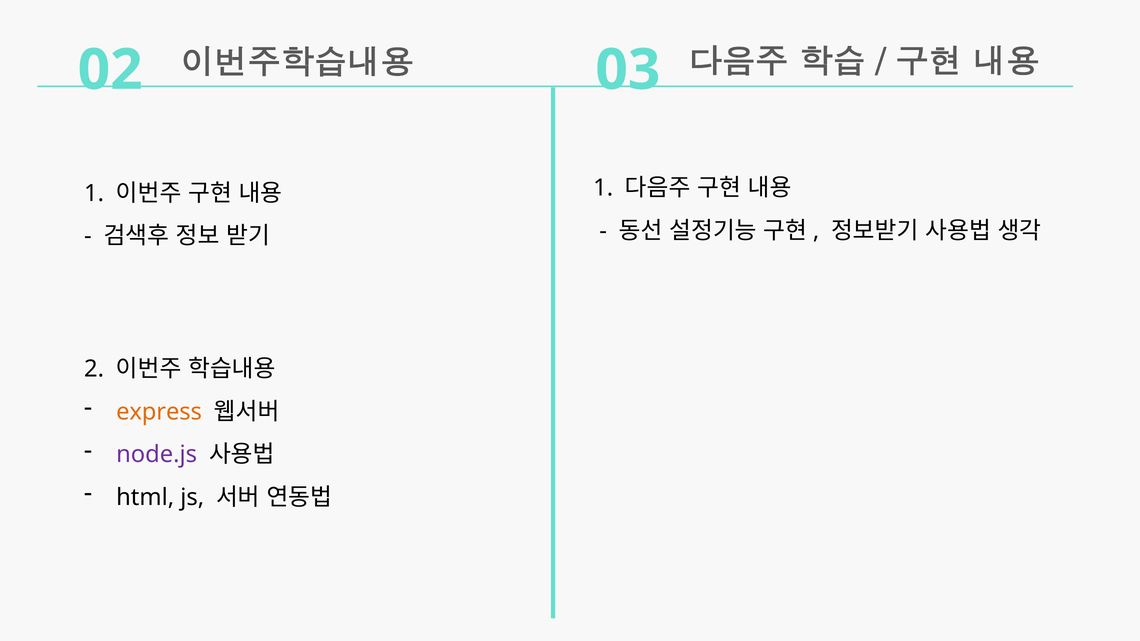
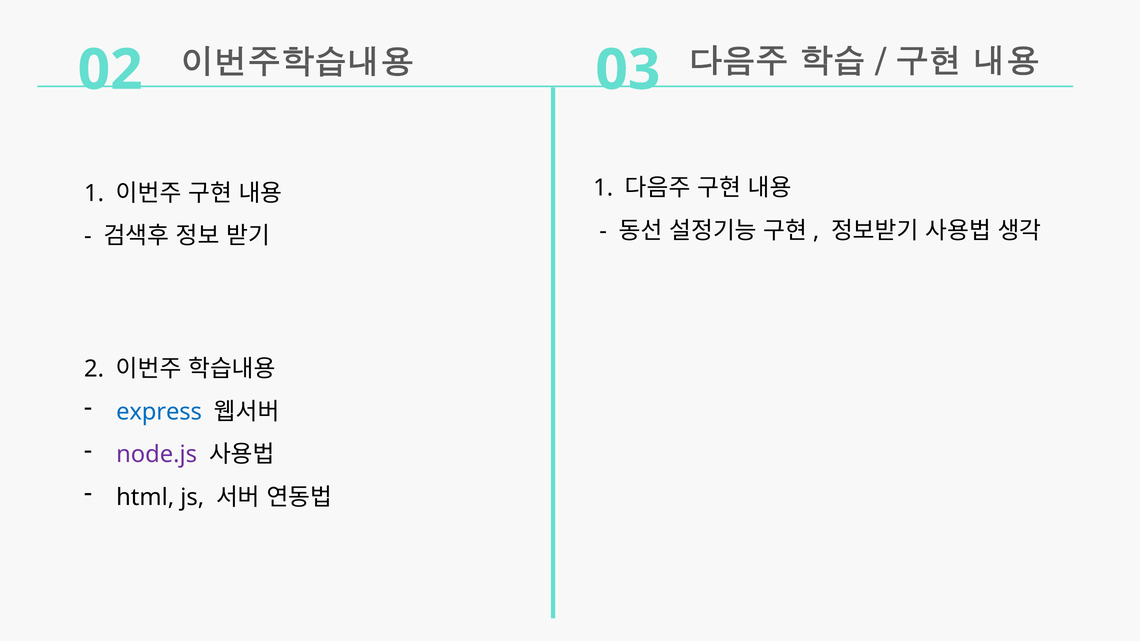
express colour: orange -> blue (159, 412)
